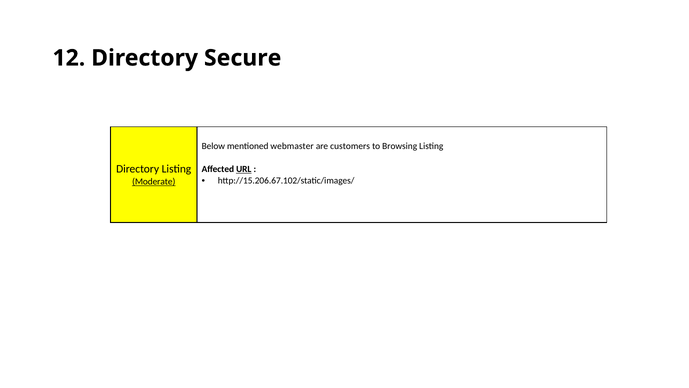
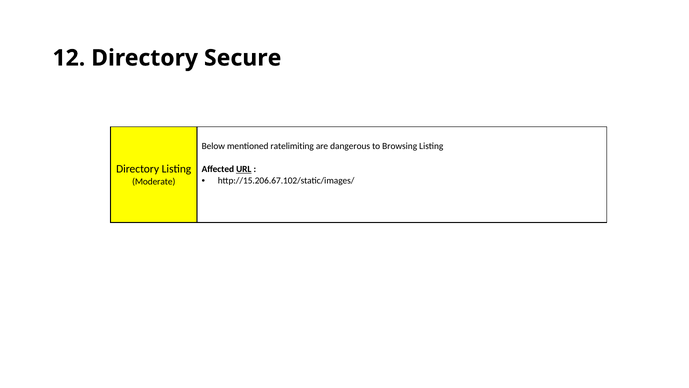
webmaster: webmaster -> ratelimiting (292, 146)
customers: customers -> dangerous (350, 146)
Moderate underline: present -> none (154, 182)
